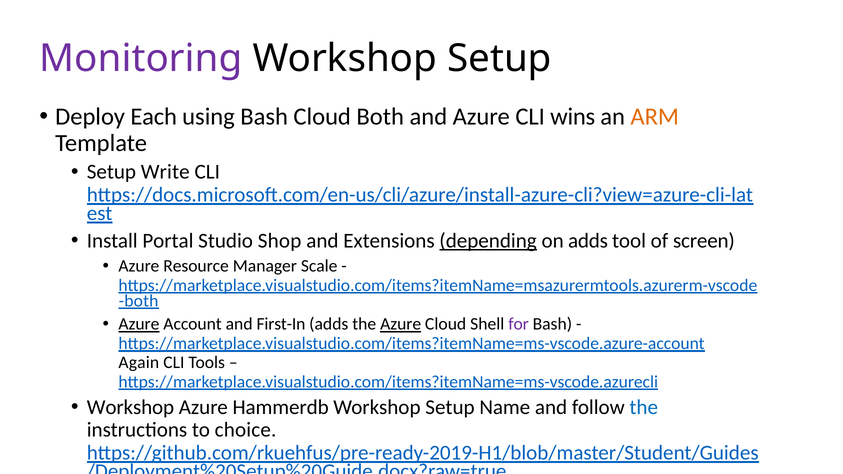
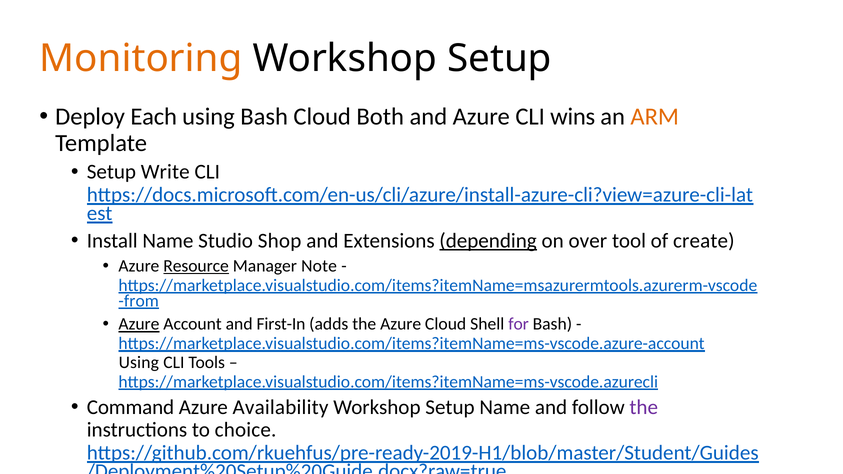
Monitoring colour: purple -> orange (141, 58)
Install Portal: Portal -> Name (168, 241)
on adds: adds -> over (588, 241)
screen: screen -> create (704, 241)
Resource underline: none -> present (196, 266)
Scale: Scale -> Note (319, 266)
both: both -> from (139, 301)
Azure underline: present -> none (401, 324)
Again: Again -> Using (139, 363)
Workshop: Workshop -> Command (130, 407)
Hammerdb: Hammerdb -> Availability (280, 407)
the colour: blue -> purple (644, 407)
